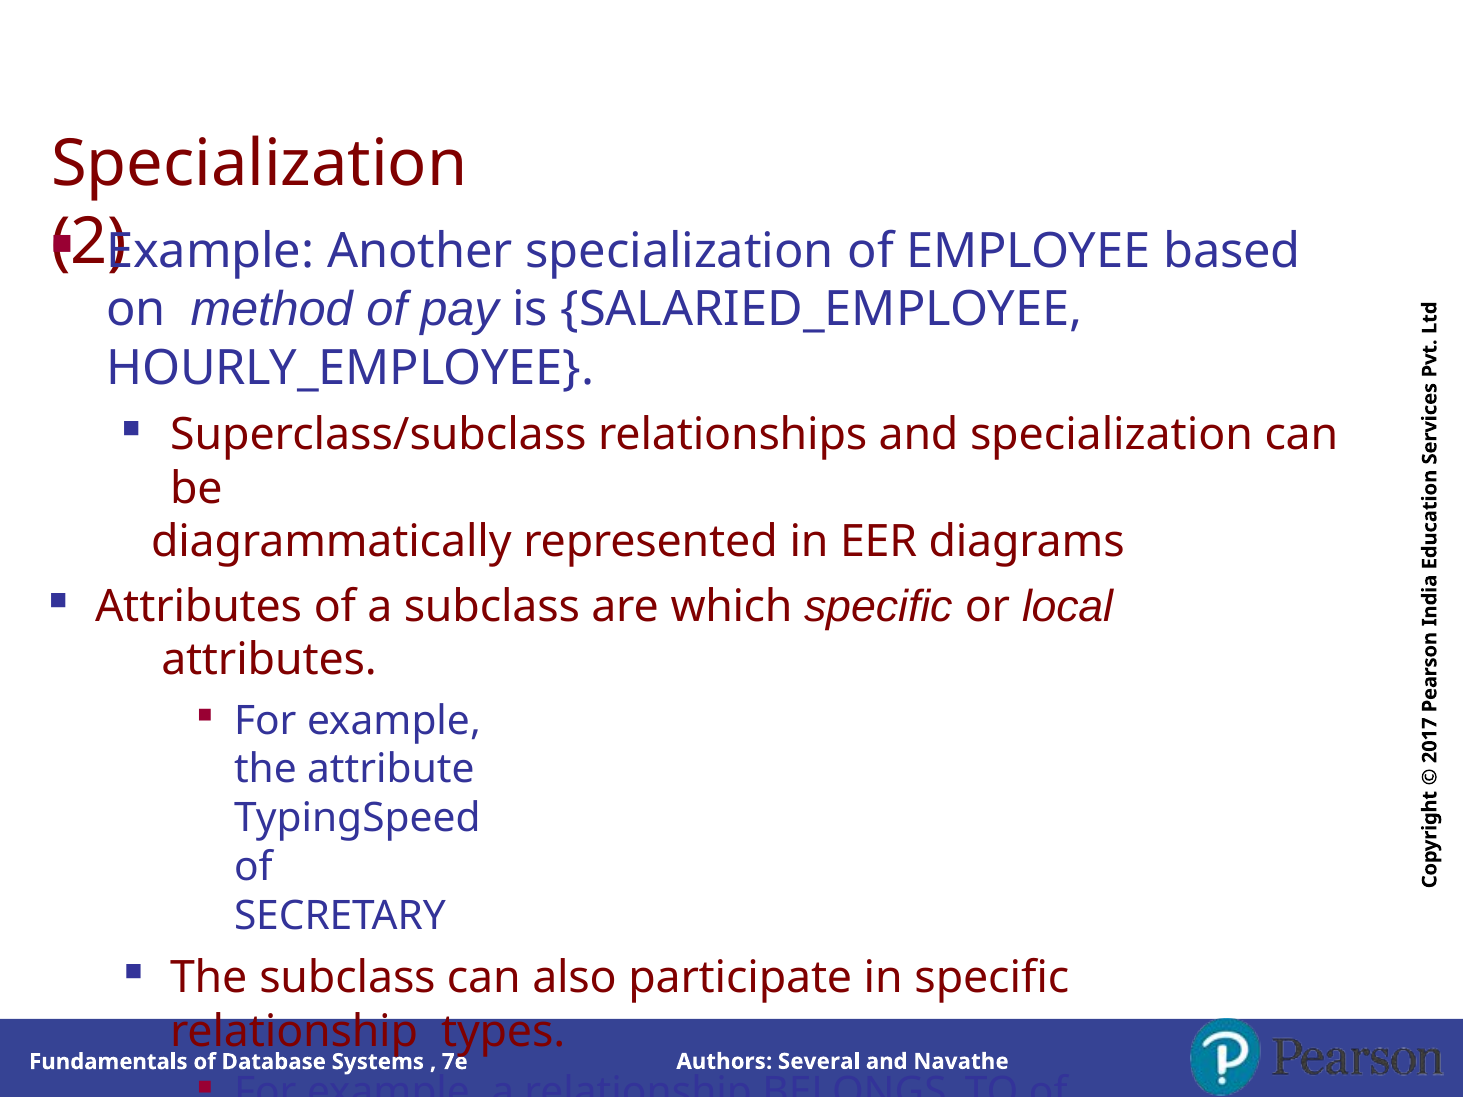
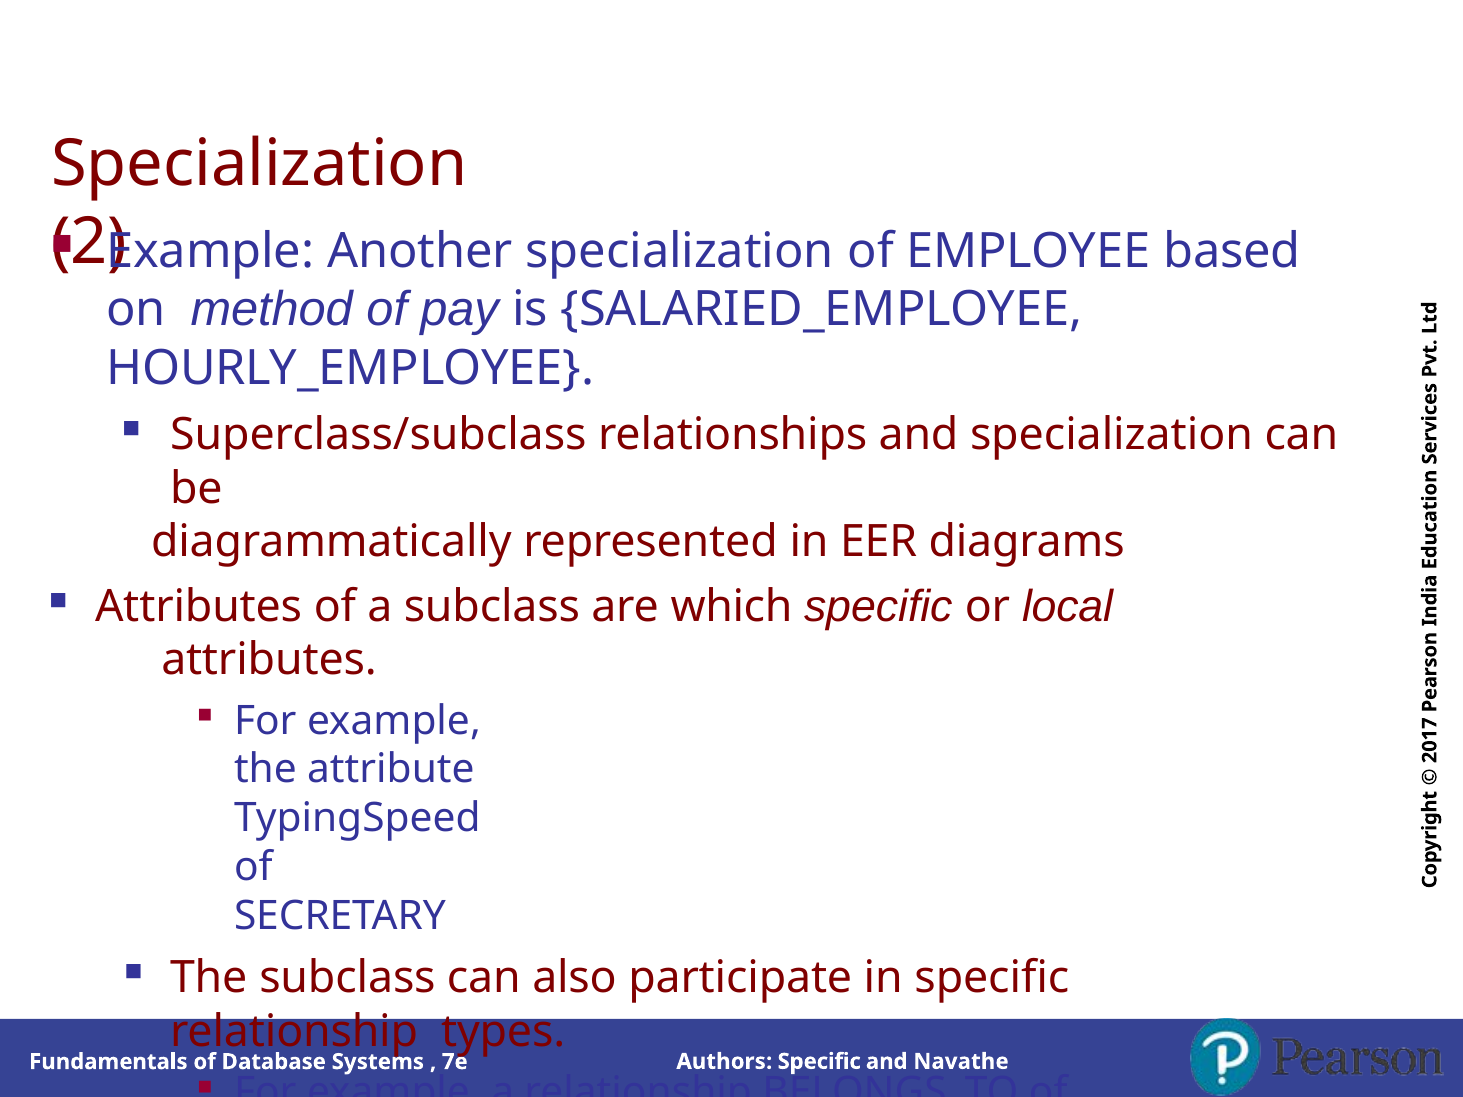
Authors Several: Several -> Specific (819, 1062)
